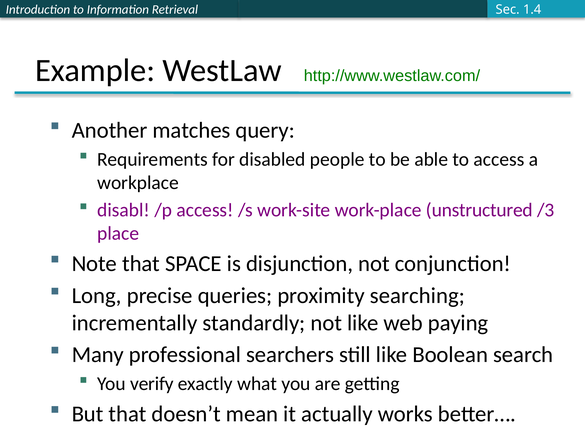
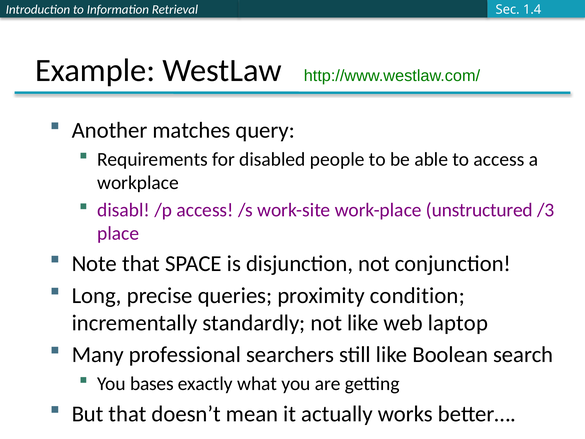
searching: searching -> condition (417, 295)
paying: paying -> laptop (458, 323)
verify: verify -> bases (152, 384)
